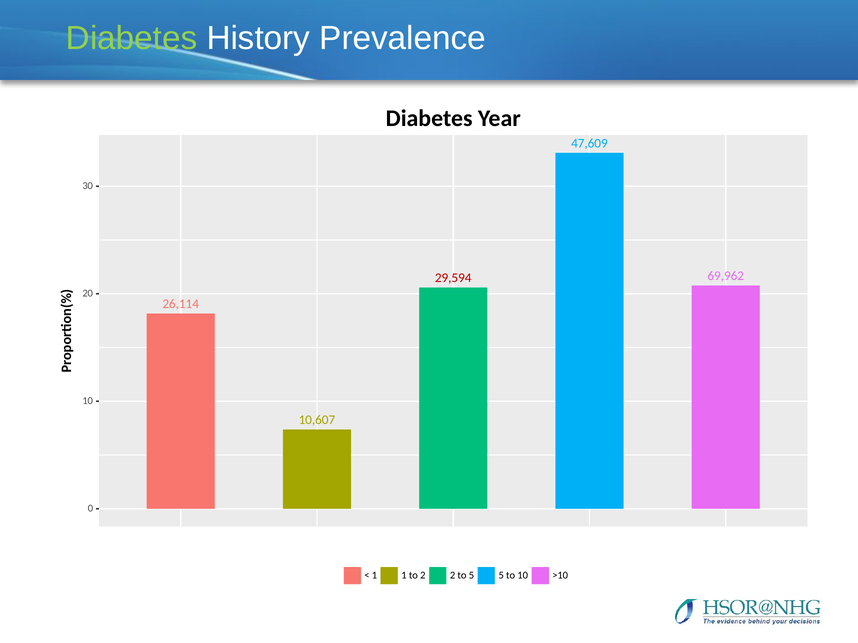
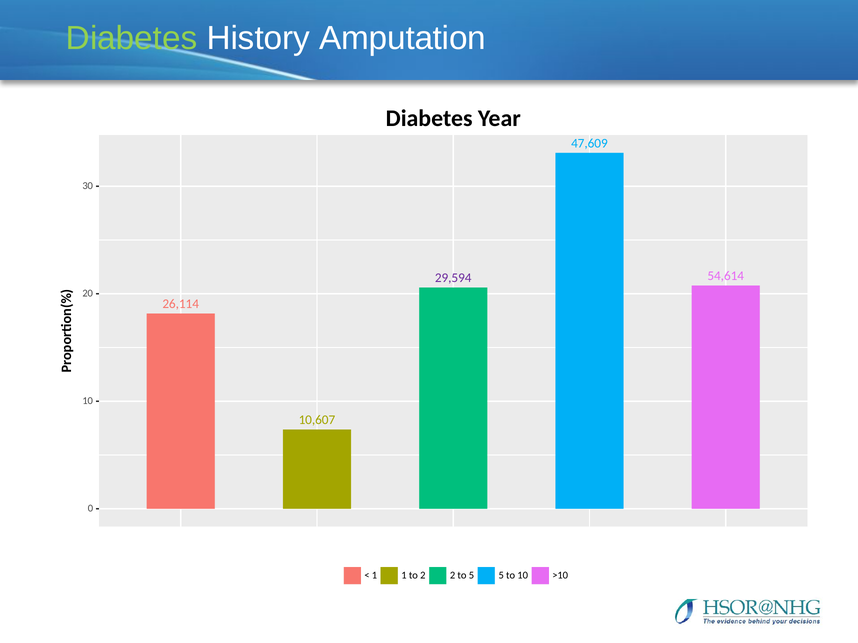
Prevalence: Prevalence -> Amputation (403, 38)
69,962: 69,962 -> 54,614 (726, 276)
29,594 colour: red -> purple (453, 278)
